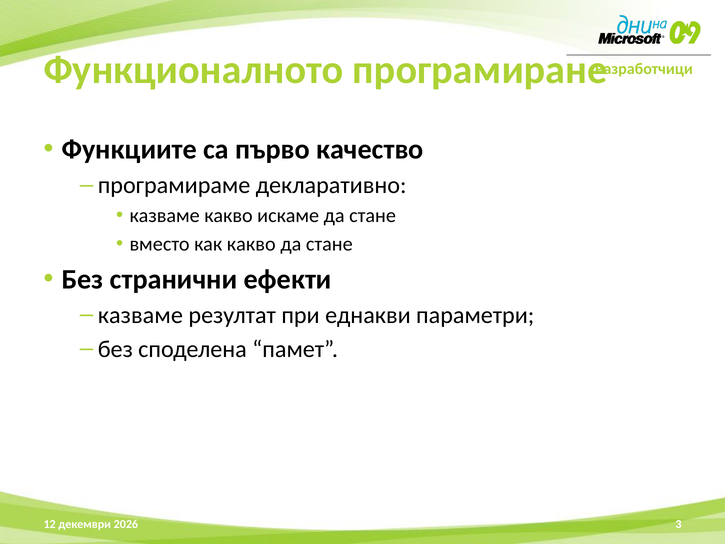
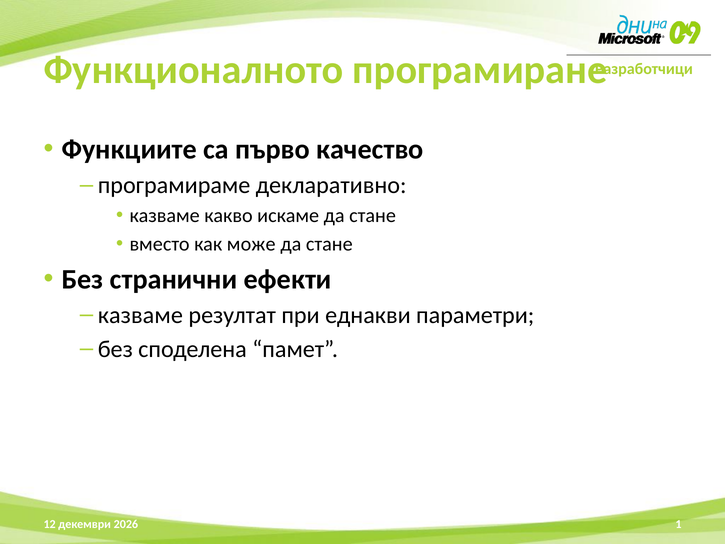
как какво: какво -> може (251, 244)
3: 3 -> 1 (679, 524)
